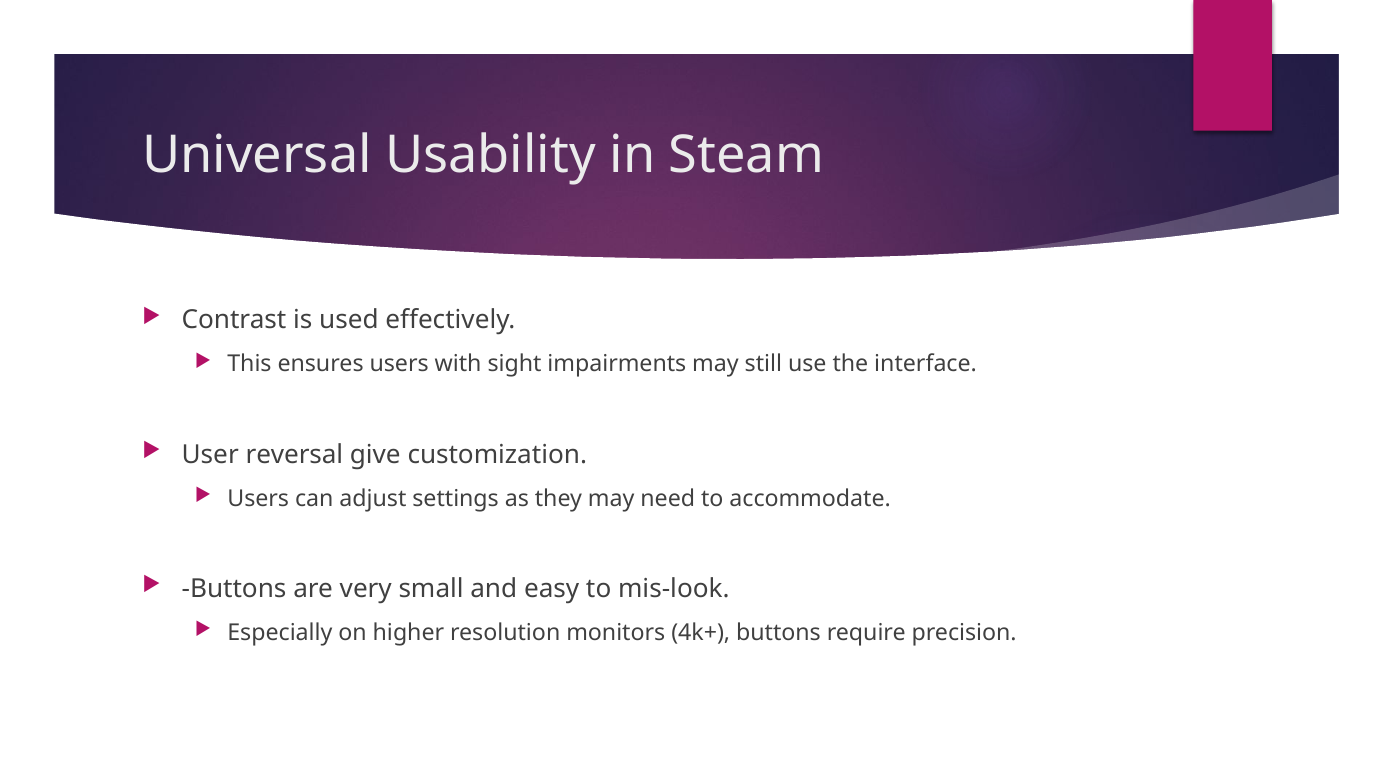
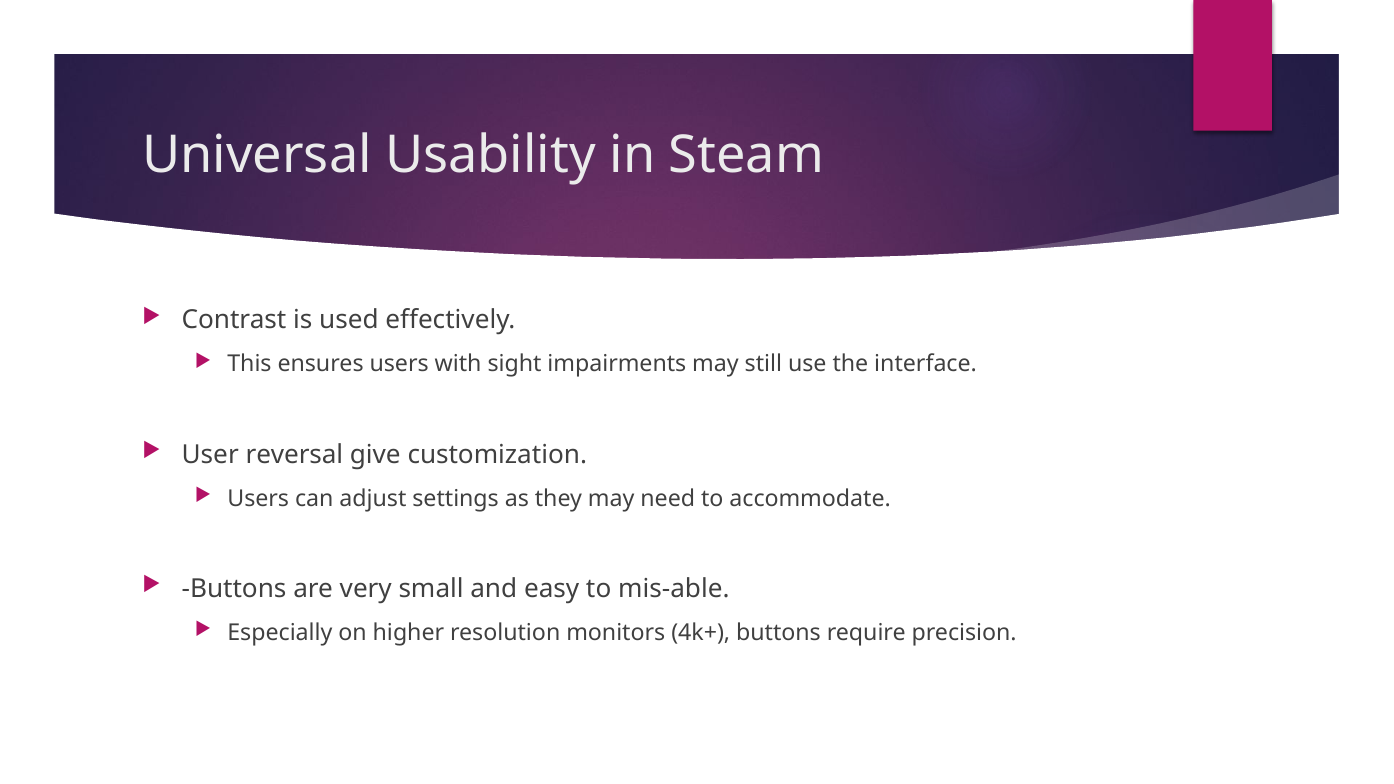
mis-look: mis-look -> mis-able (674, 589)
